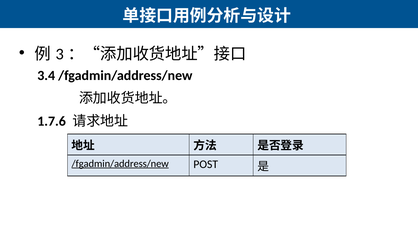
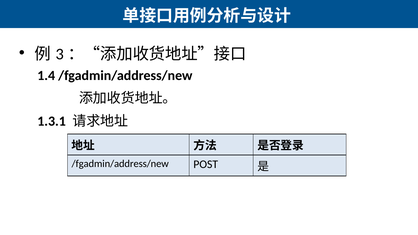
3.4: 3.4 -> 1.4 (46, 76)
1.7.6: 1.7.6 -> 1.3.1 (52, 121)
/fgadmin/address/new underline: present -> none (120, 164)
